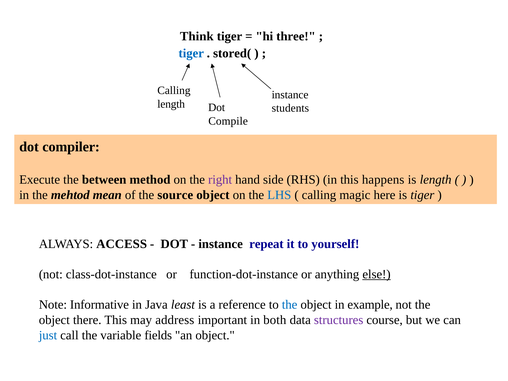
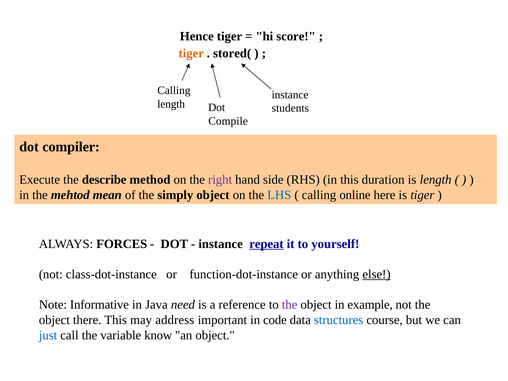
Think: Think -> Hence (197, 36)
three: three -> score (296, 36)
tiger colour: blue -> orange (191, 53)
between: between -> describe (104, 180)
happens: happens -> duration (383, 180)
source: source -> simply (175, 195)
magic: magic -> online (355, 195)
ACCESS: ACCESS -> FORCES (122, 244)
repeat underline: none -> present (266, 244)
least: least -> need (183, 305)
the colour: blue -> purple (290, 305)
both: both -> code (275, 320)
structures colour: purple -> blue (339, 320)
fields: fields -> know (158, 335)
